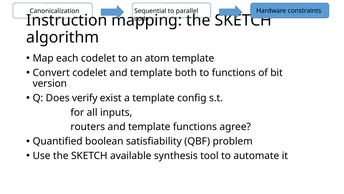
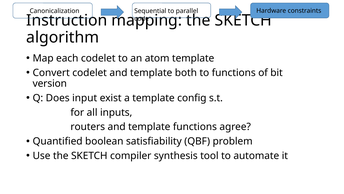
verify: verify -> input (85, 98)
available: available -> compiler (131, 155)
